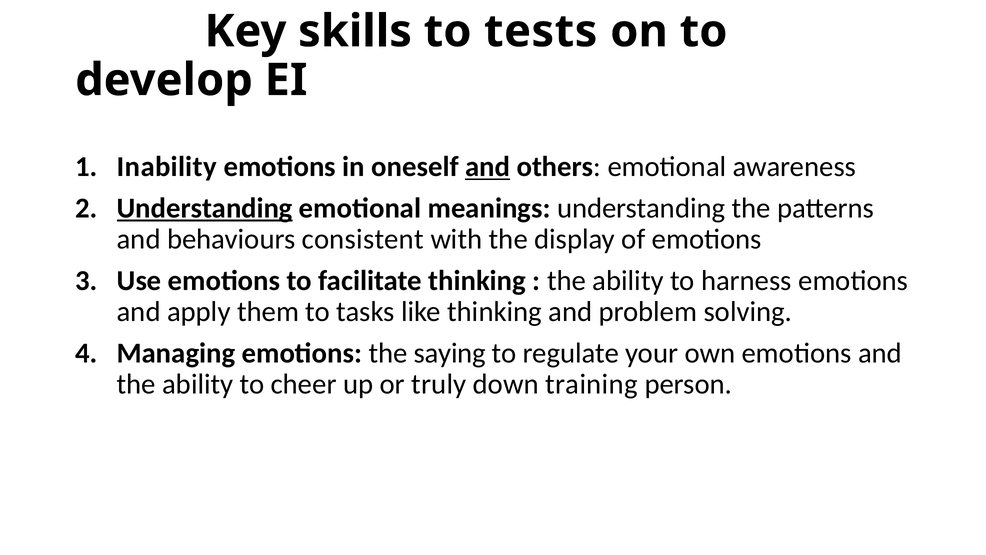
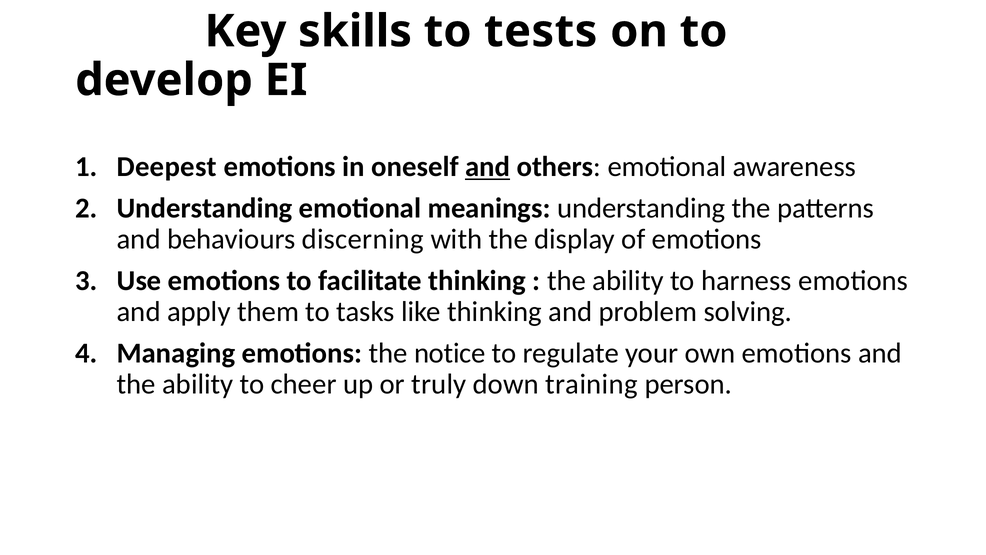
Inability: Inability -> Deepest (167, 167)
Understanding underline: present -> none (205, 208)
consistent: consistent -> discerning (363, 239)
saying: saying -> notice (450, 353)
